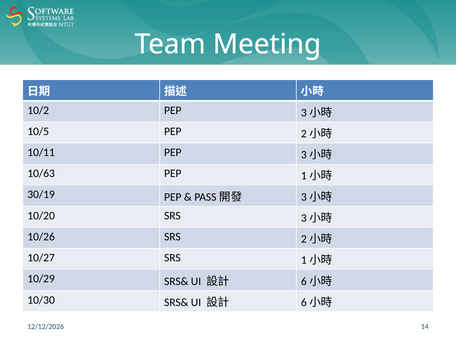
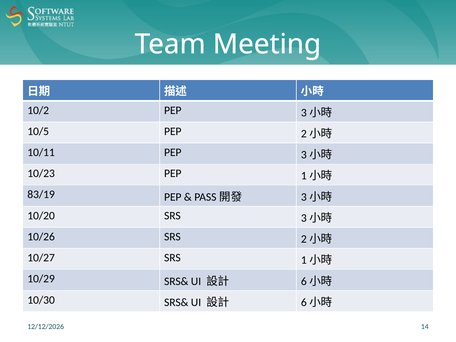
10/63: 10/63 -> 10/23 (41, 173)
30/19: 30/19 -> 83/19 (41, 195)
